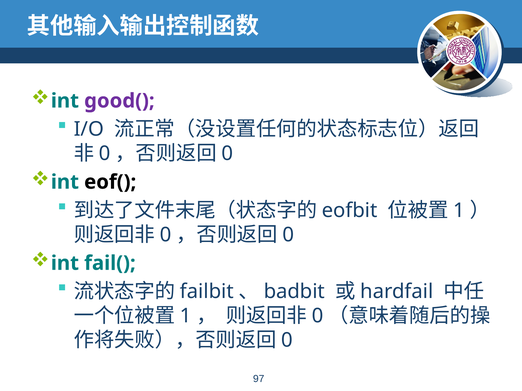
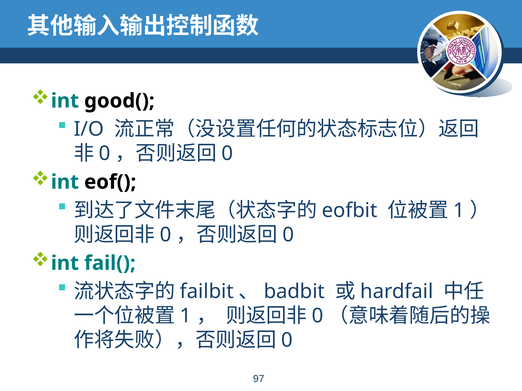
good( colour: purple -> black (119, 101)
